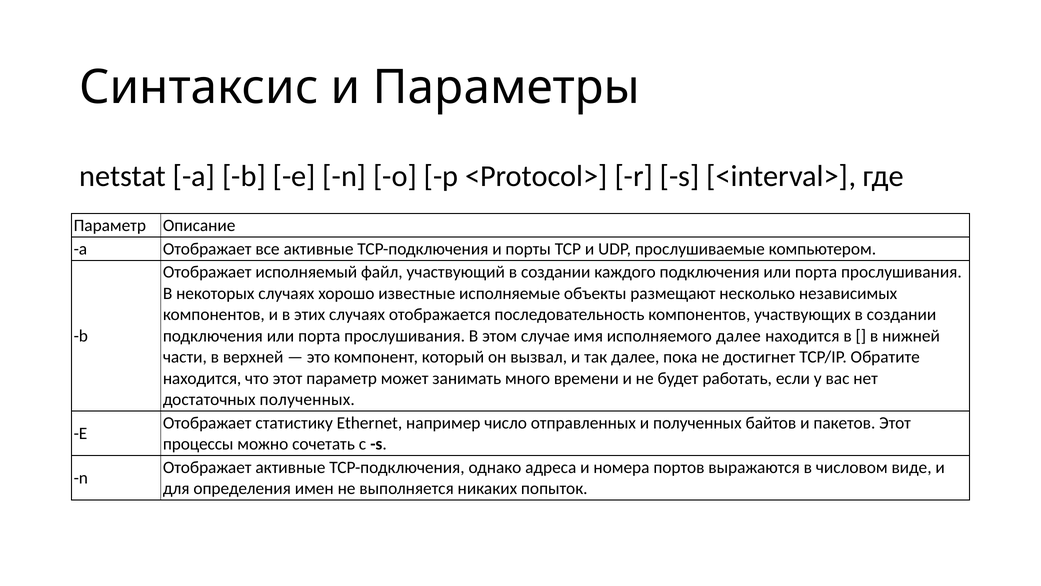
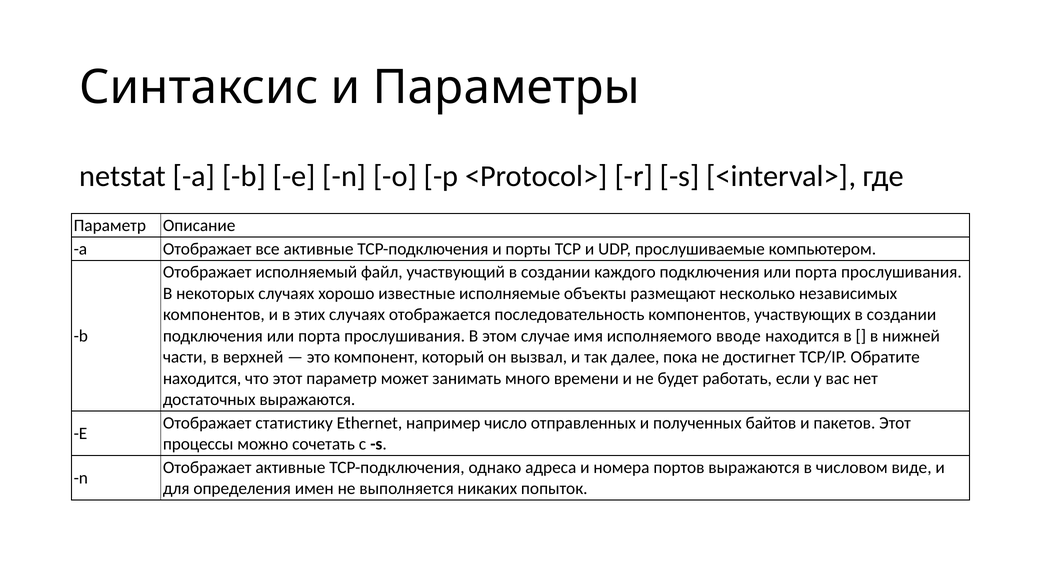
исполняемого далее: далее -> вводе (738, 336)
достаточных полученных: полученных -> выражаются (307, 399)
